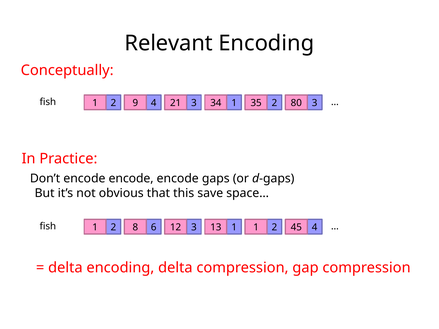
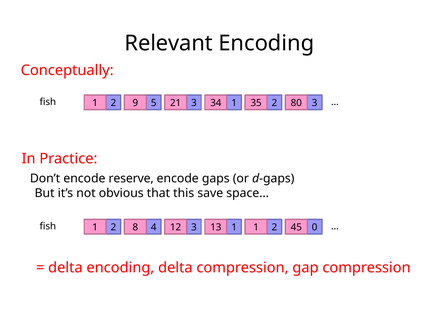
4: 4 -> 5 (154, 103)
Don’t encode encode: encode -> reserve (131, 179)
6: 6 -> 4 (154, 228)
1 2 4: 4 -> 0 (315, 228)
